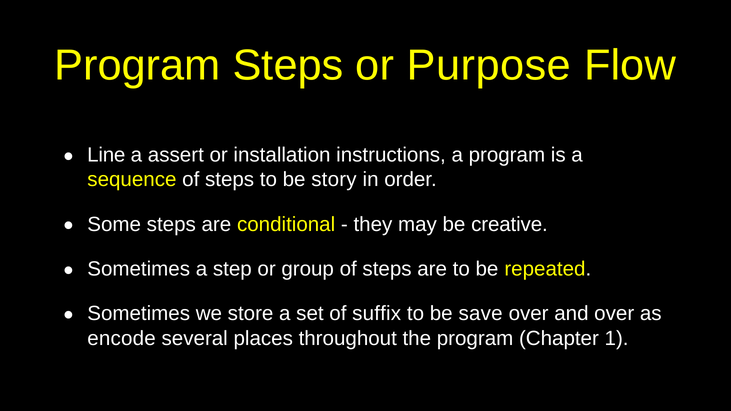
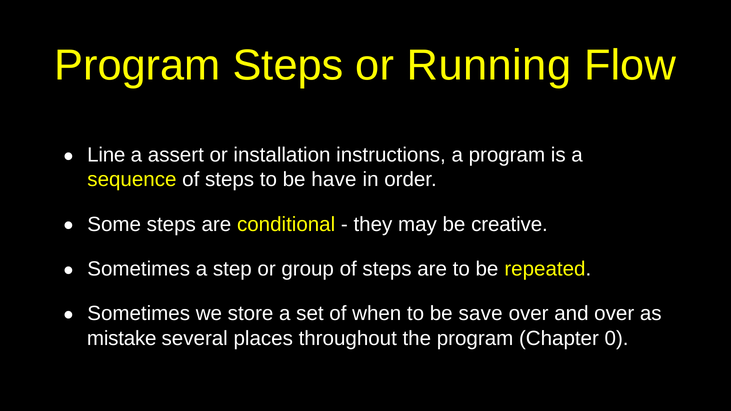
Purpose: Purpose -> Running (489, 66)
story: story -> have (334, 180)
suffix: suffix -> when (377, 314)
encode: encode -> mistake (122, 338)
1: 1 -> 0 (617, 338)
